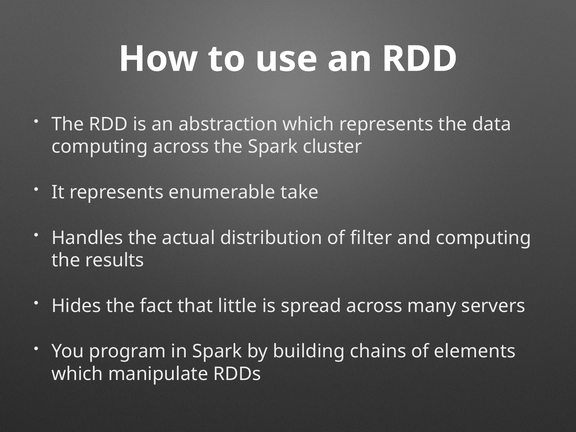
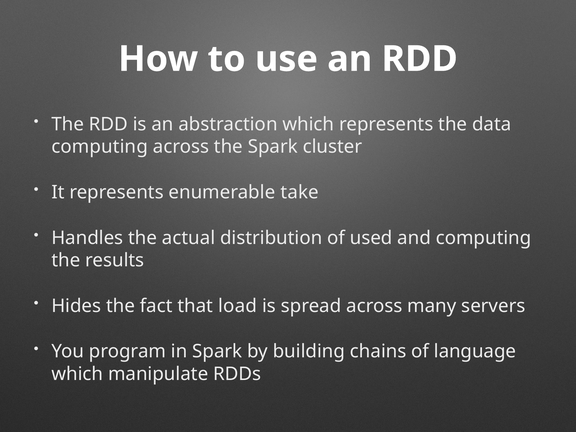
filter: filter -> used (371, 238)
little: little -> load (238, 306)
elements: elements -> language (475, 351)
